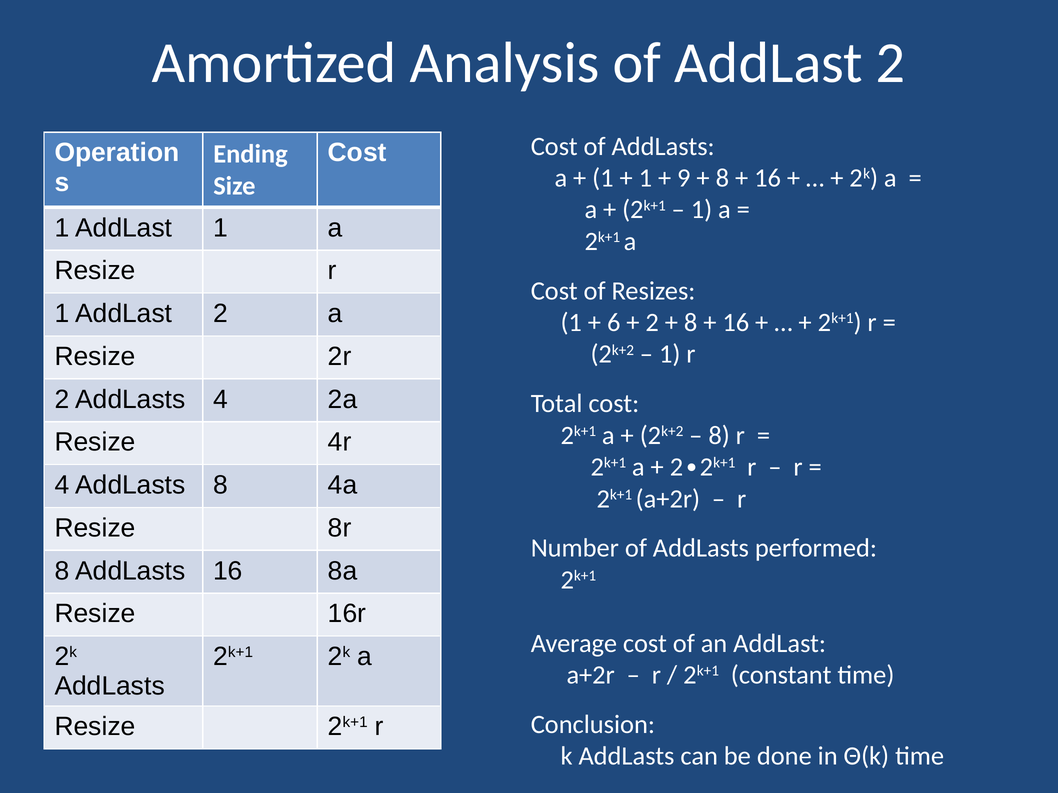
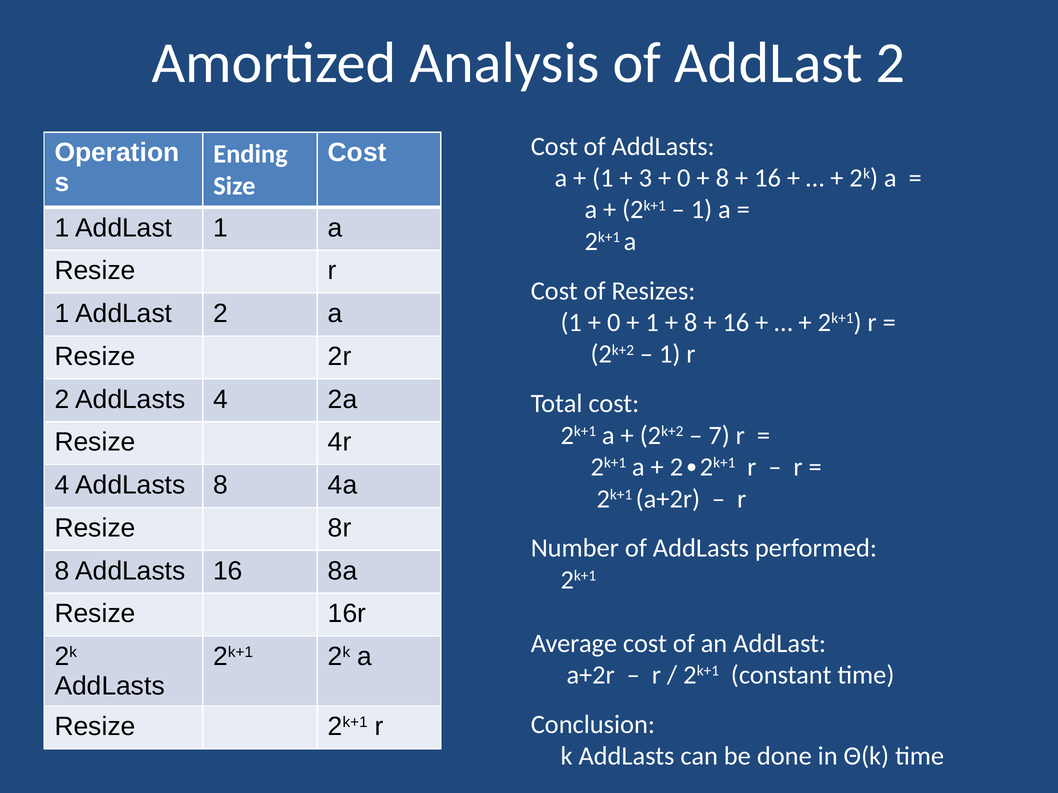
1: 1 -> 3 (645, 178)
9: 9 -> 0 (684, 178)
6: 6 -> 0 (614, 323)
2: 2 -> 1 (652, 323)
8: 8 -> 7 (719, 436)
